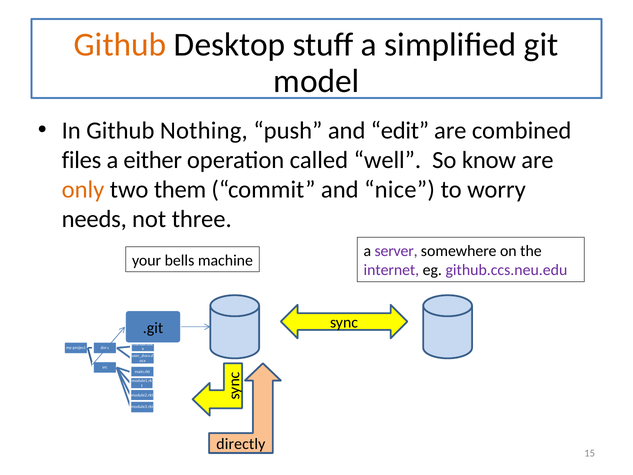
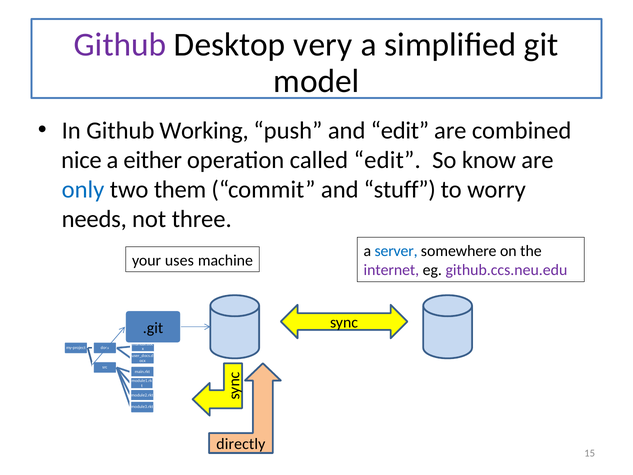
Github colour: orange -> purple (120, 45)
stuff: stuff -> very (323, 45)
Nothing: Nothing -> Working (204, 130)
files: files -> nice (81, 160)
called well: well -> edit (387, 160)
only colour: orange -> blue (83, 190)
nice: nice -> stuff (400, 190)
server colour: purple -> blue (396, 251)
bells: bells -> uses (179, 260)
